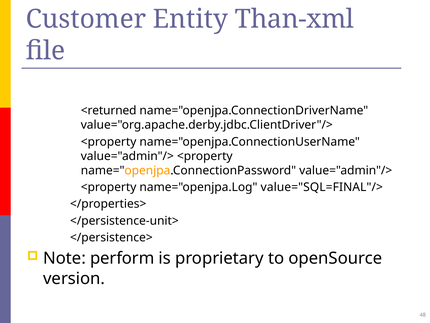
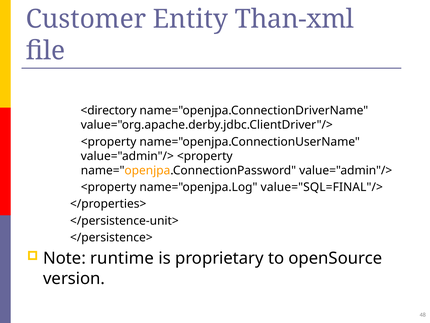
<returned: <returned -> <directory (109, 110)
perform: perform -> runtime (122, 258)
